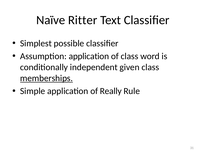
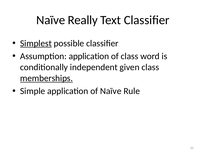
Ritter: Ritter -> Really (83, 20)
Simplest underline: none -> present (36, 43)
of Really: Really -> Naïve (111, 91)
